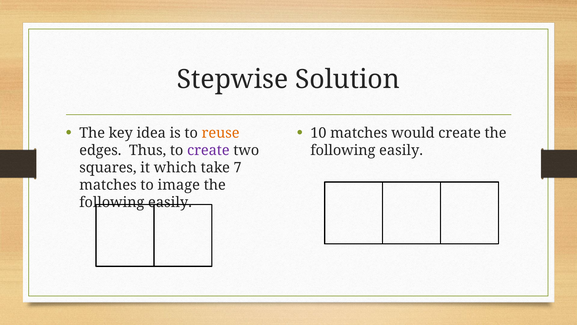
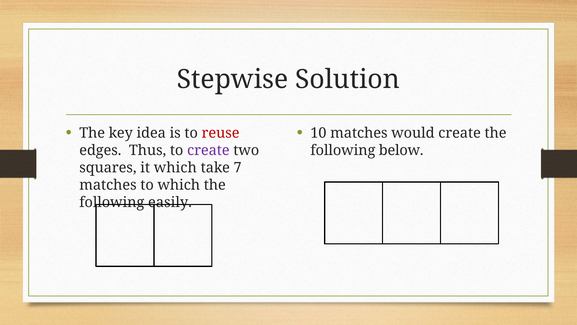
reuse colour: orange -> red (221, 133)
easily: easily -> below (401, 150)
to image: image -> which (179, 185)
